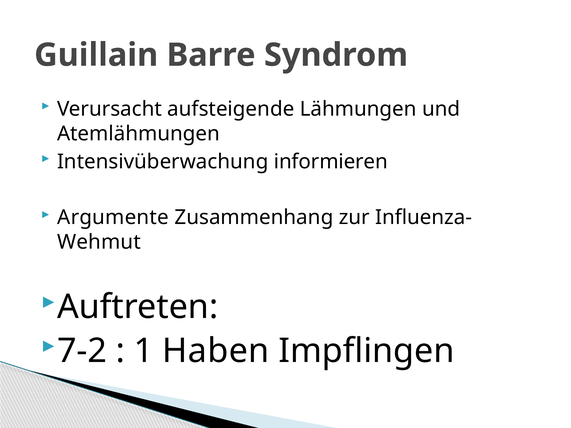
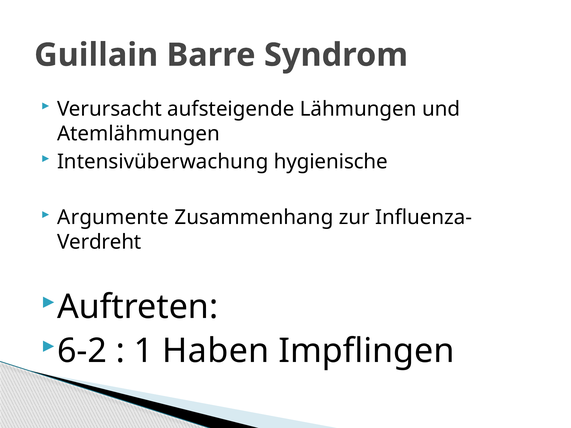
informieren: informieren -> hygienische (331, 162)
Wehmut: Wehmut -> Verdreht (99, 242)
7-2: 7-2 -> 6-2 (82, 351)
